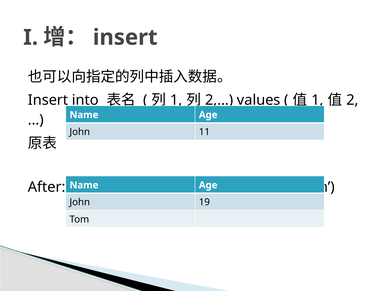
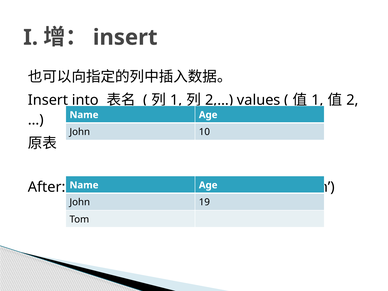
11: 11 -> 10 (204, 132)
